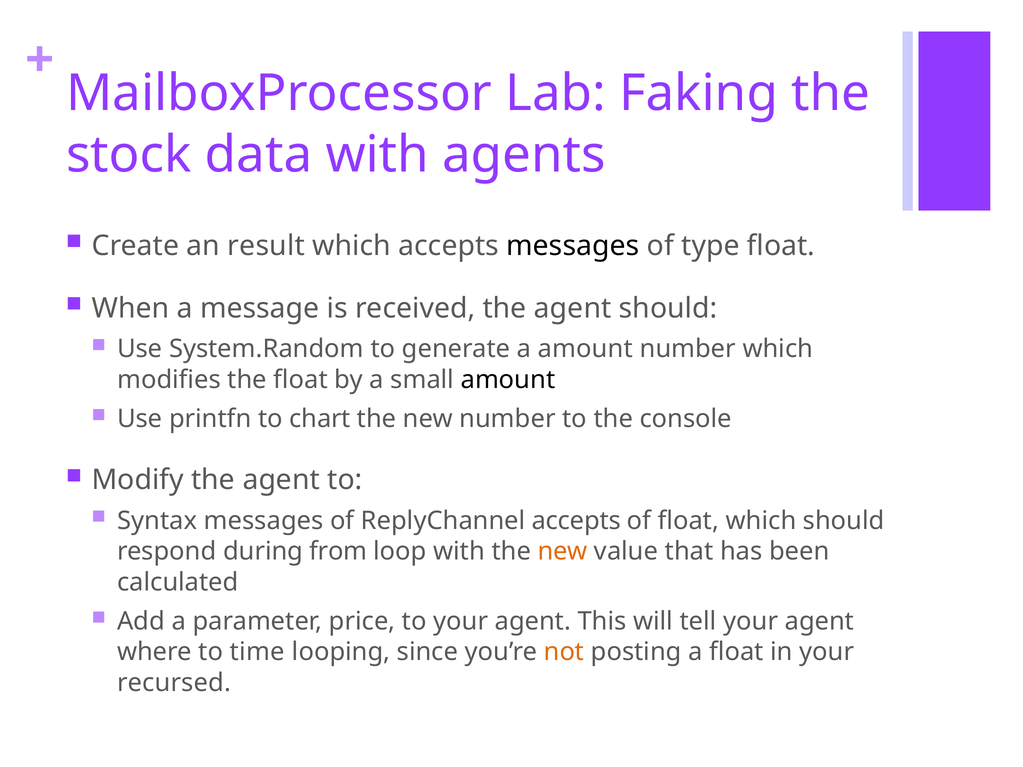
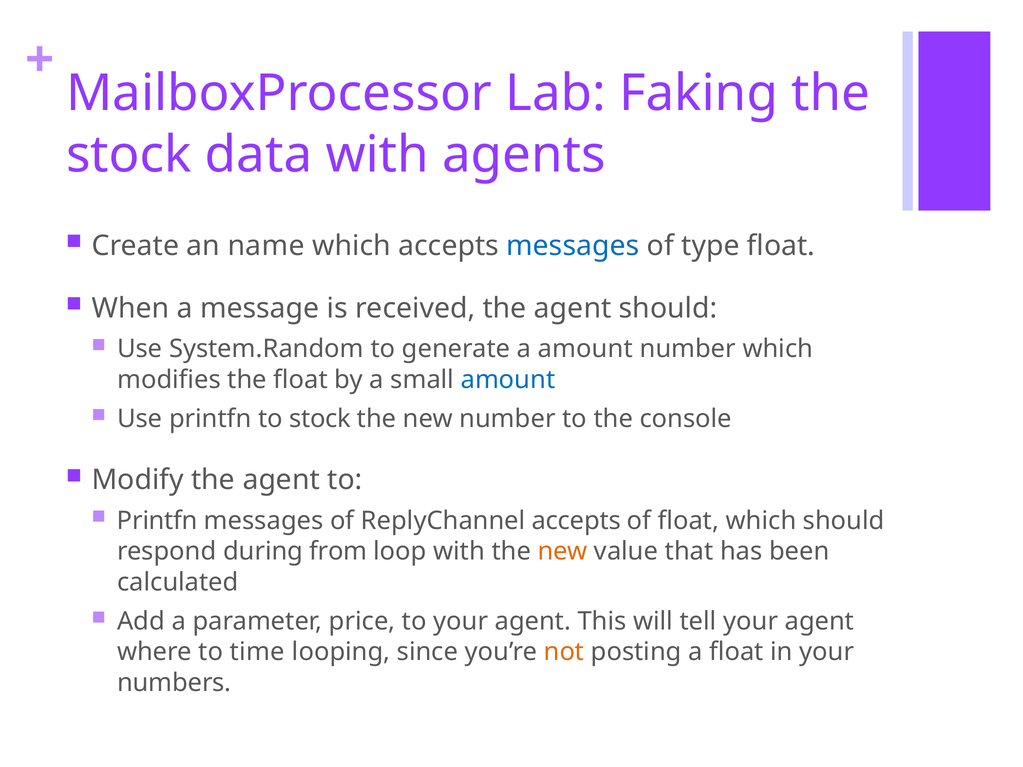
result: result -> name (266, 246)
messages colour: black -> blue (573, 246)
amount colour: black -> blue (508, 380)
to chart: chart -> stock (320, 419)
Syntax: Syntax -> Printfn (157, 521)
recursed: recursed -> numbers (174, 683)
